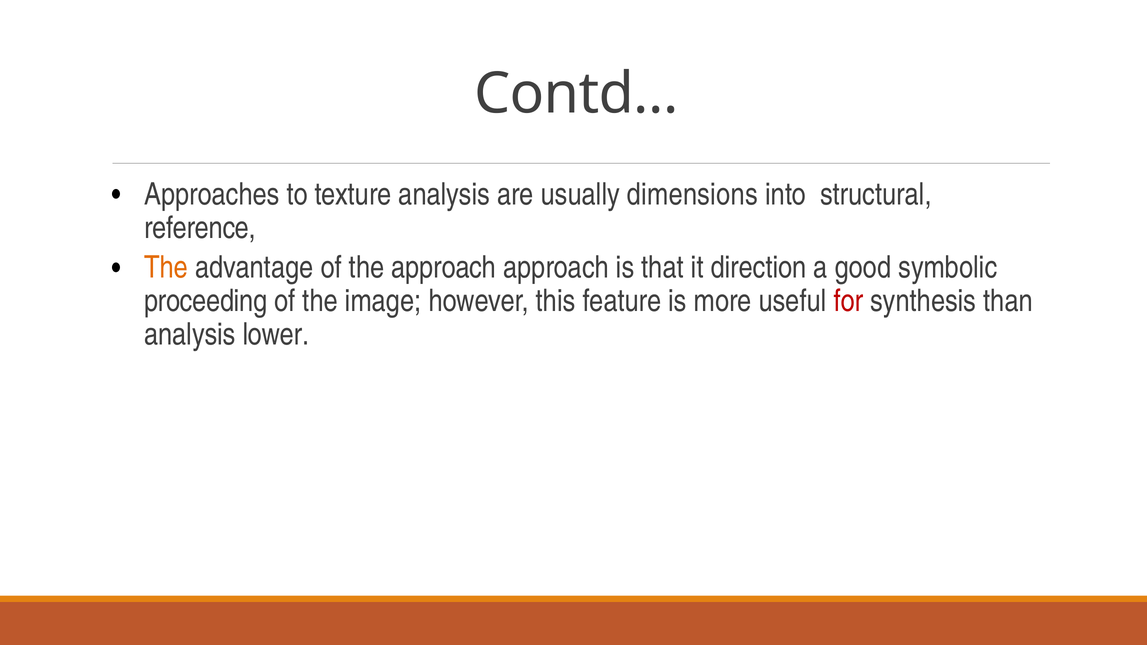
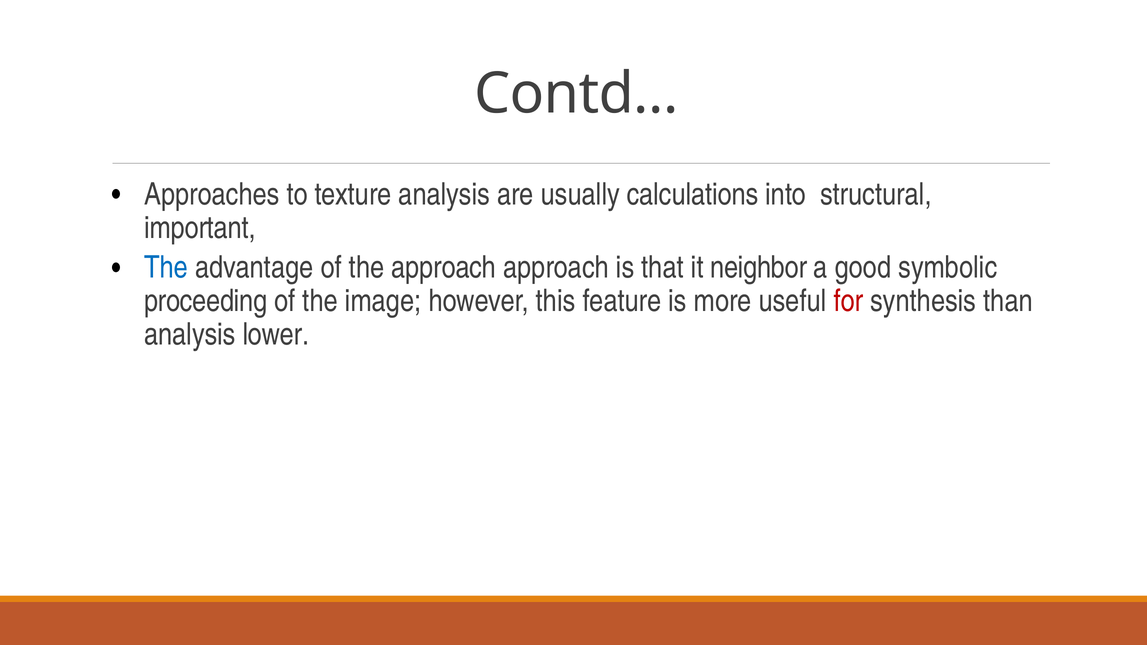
dimensions: dimensions -> calculations (693, 195)
reference: reference -> important (200, 228)
The colour: orange -> blue (166, 268)
direction: direction -> neighbor (759, 268)
